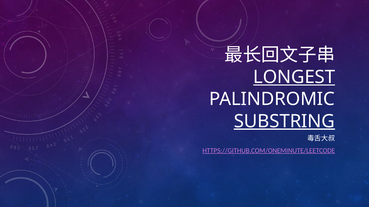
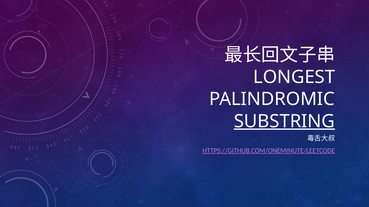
LONGEST underline: present -> none (294, 77)
